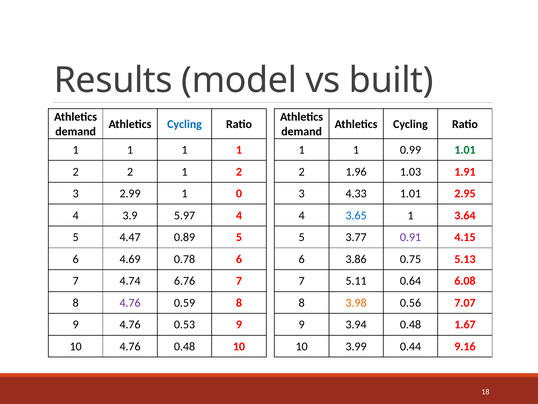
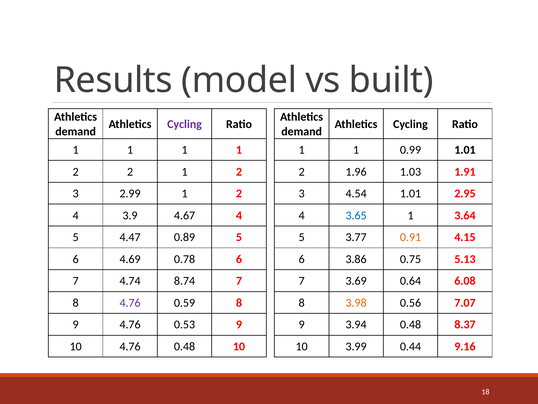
Cycling colour: blue -> purple (185, 124)
1.01 colour: green -> black (465, 150)
2.99 1 0: 0 -> 2 (239, 193)
4.33: 4.33 -> 4.54 (356, 193)
5.97: 5.97 -> 4.67 (185, 215)
0.91 colour: purple -> orange (411, 237)
6.76: 6.76 -> 8.74 (185, 281)
5.11: 5.11 -> 3.69 (356, 281)
1.67: 1.67 -> 8.37 (465, 324)
